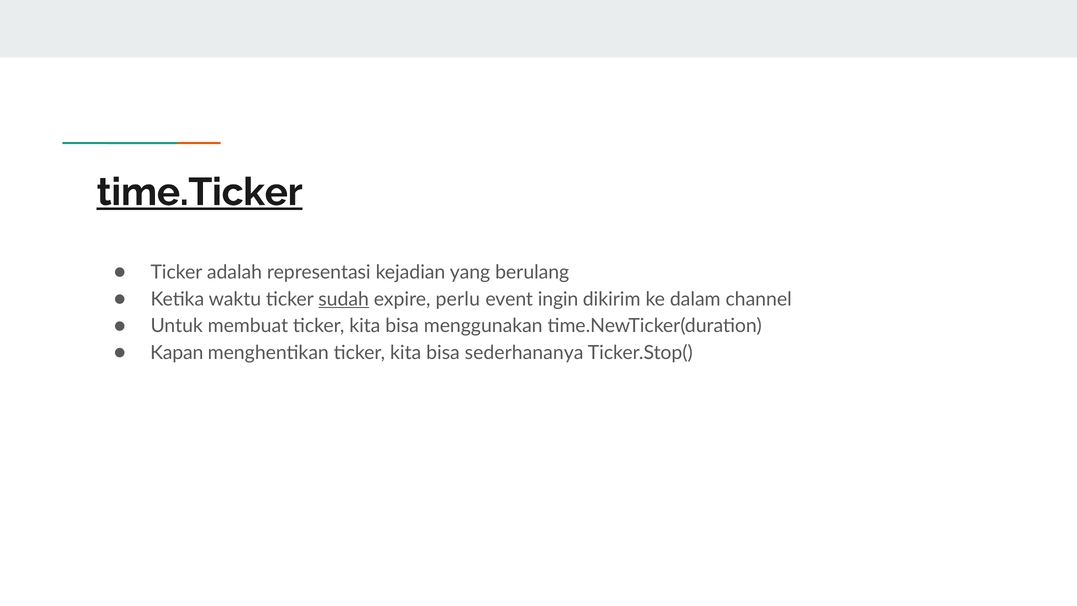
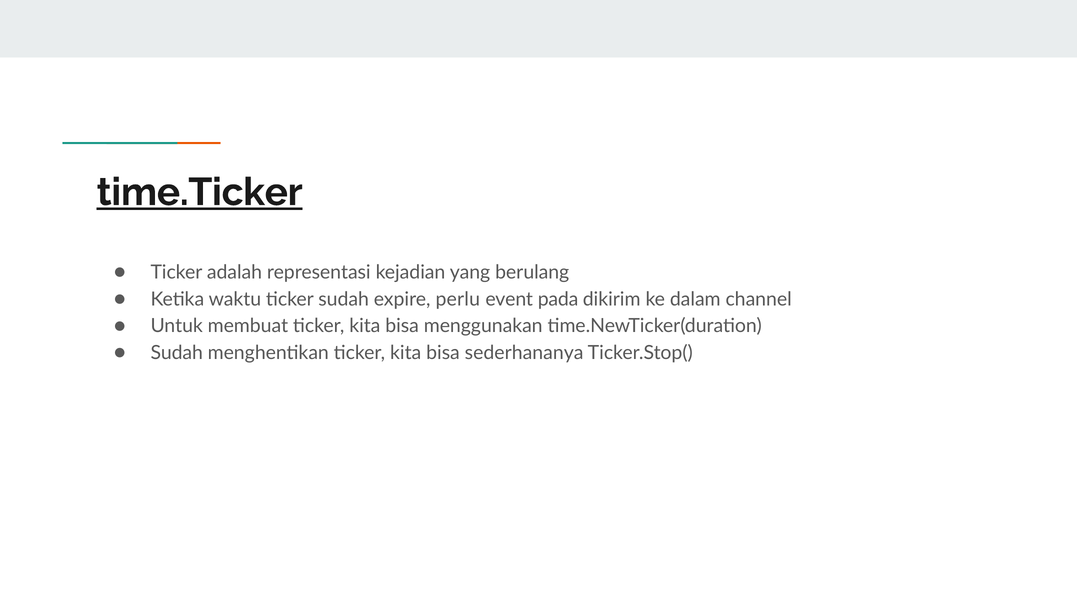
sudah underline: present -> none (344, 299)
ingin: ingin -> pada (558, 299)
Kapan: Kapan -> Sudah (177, 353)
